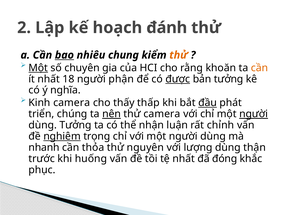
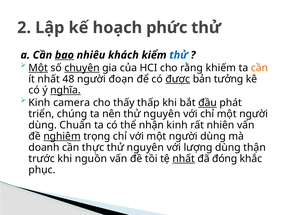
đánh: đánh -> phức (167, 28)
chung: chung -> khách (123, 55)
thử colour: orange -> blue (179, 55)
chuyên underline: none -> present (82, 68)
khoăn: khoăn -> khiếm (221, 68)
18: 18 -> 48 (68, 79)
phận: phận -> đoạn (121, 79)
nghĩa underline: none -> present (66, 90)
nên underline: present -> none (112, 114)
camera: camera -> nguyên (162, 114)
người underline: present -> none (254, 114)
dùng Tưởng: Tưởng -> Chuẩn (75, 125)
nhận luận: luận -> kinh (177, 125)
chỉnh: chỉnh -> nhiên (221, 125)
nhanh: nhanh -> doanh (44, 147)
thỏa: thỏa -> thực (93, 147)
huống: huống -> nguồn (91, 158)
nhất underline: none -> present (184, 158)
